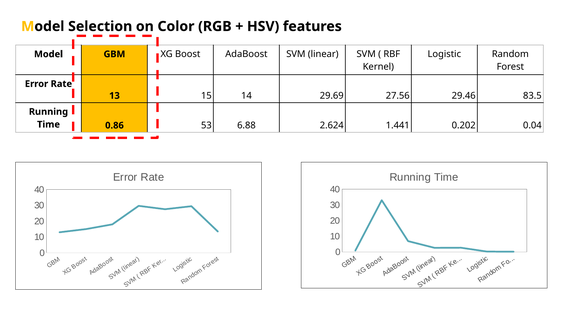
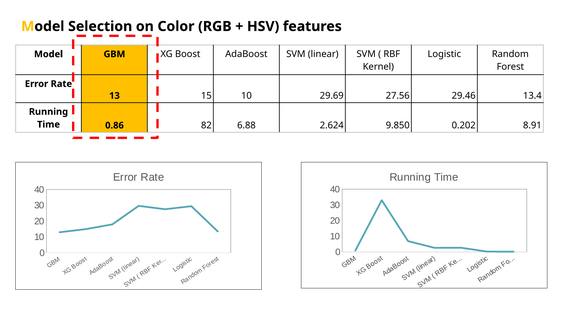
15 14: 14 -> 10 (246, 96)
83.5: 83.5 -> 13.4 (532, 96)
53: 53 -> 82 (206, 125)
1.441: 1.441 -> 9.850 (398, 125)
0.04: 0.04 -> 8.91 (532, 125)
